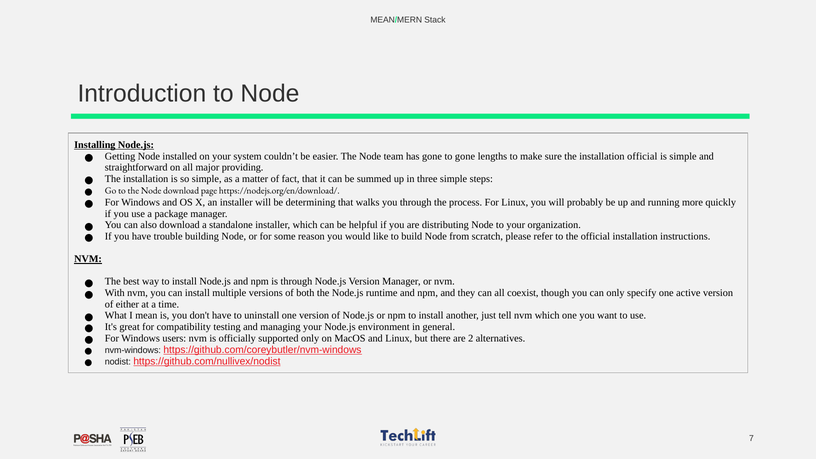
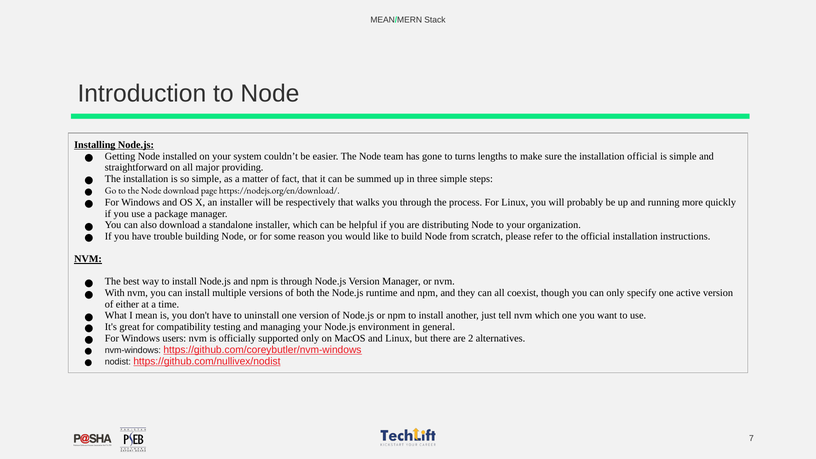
to gone: gone -> turns (465, 156)
determining: determining -> respectively (311, 202)
